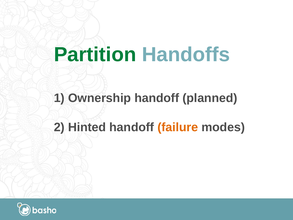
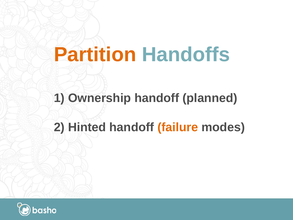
Partition colour: green -> orange (95, 55)
